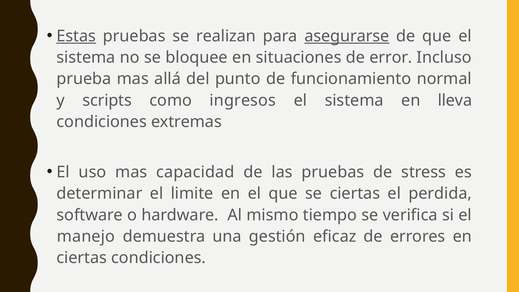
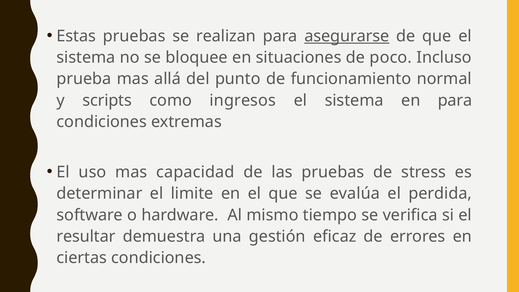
Estas underline: present -> none (76, 36)
error: error -> poco (391, 58)
en lleva: lleva -> para (455, 100)
se ciertas: ciertas -> evalúa (355, 194)
manejo: manejo -> resultar (86, 236)
